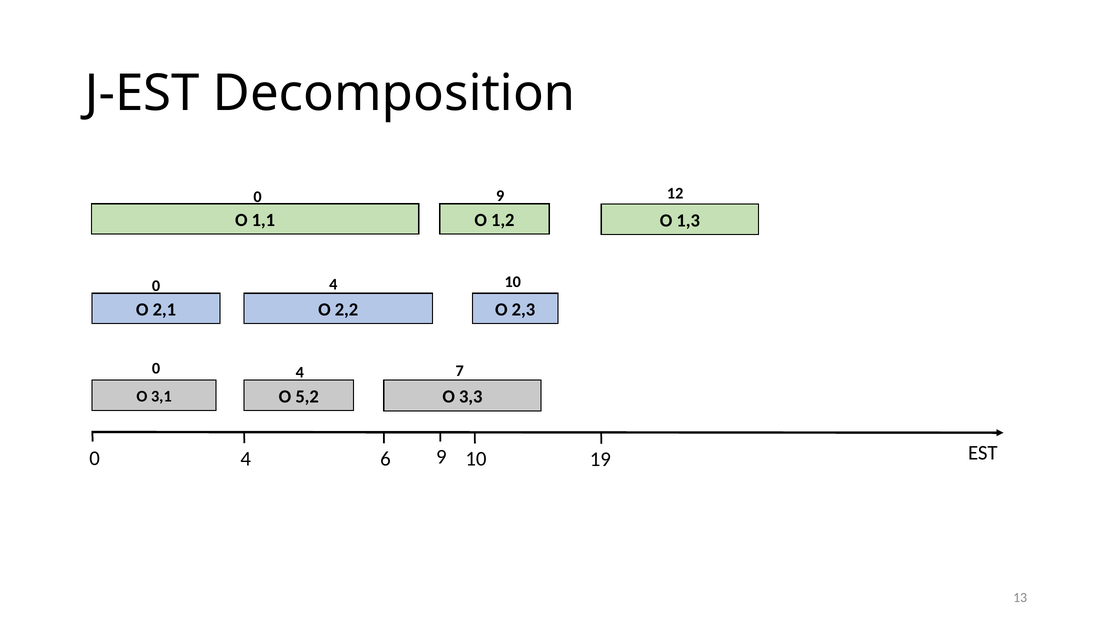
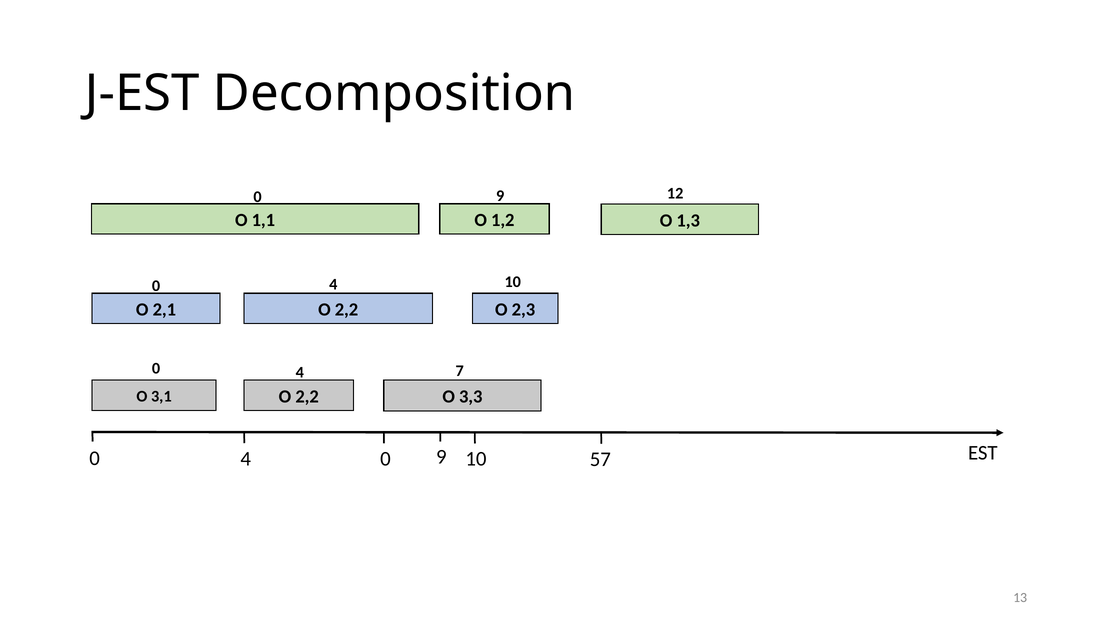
5,2: 5,2 -> 2,2 (307, 396)
4 6: 6 -> 0 (385, 458)
19: 19 -> 57 (600, 459)
